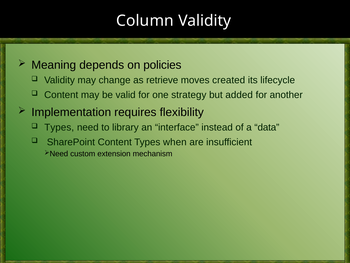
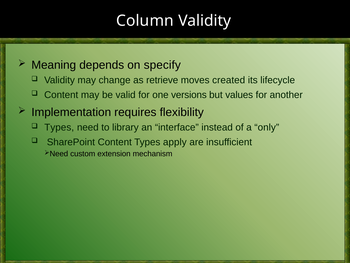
policies: policies -> specify (162, 65)
strategy: strategy -> versions (189, 95)
added: added -> values (239, 95)
data: data -> only (267, 127)
when: when -> apply (175, 142)
